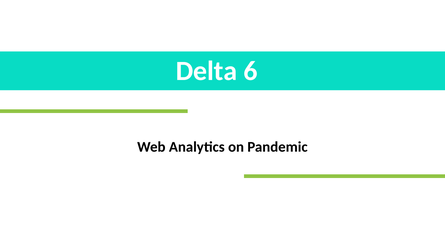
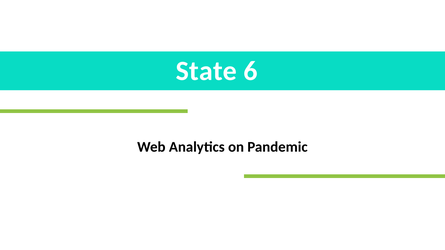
Delta: Delta -> State (206, 71)
